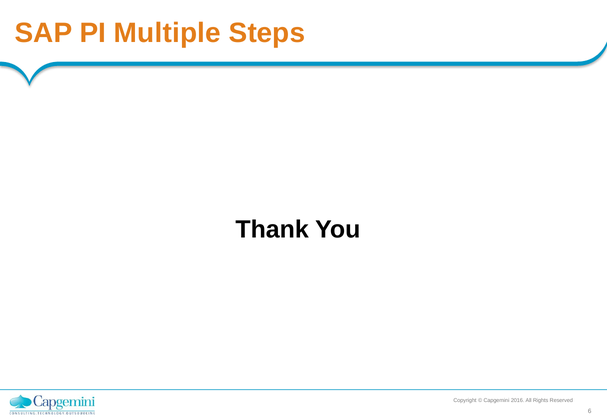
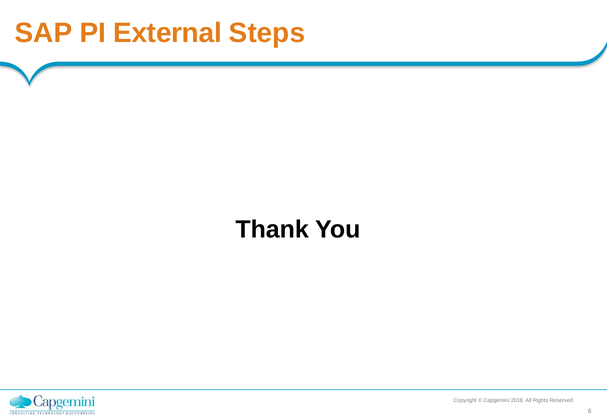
Multiple: Multiple -> External (168, 33)
